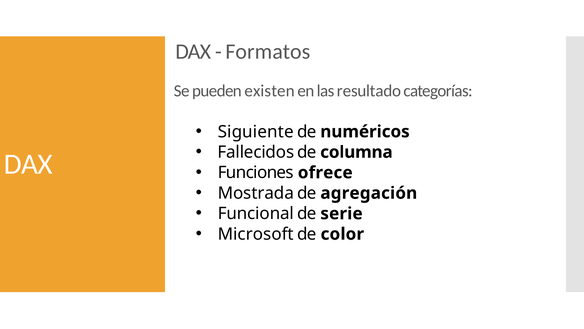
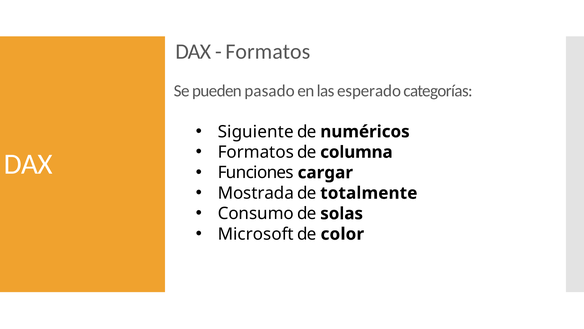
existen: existen -> pasado (270, 91)
resultado: resultado -> esperado (369, 91)
Fallecidos: Fallecidos -> Formatos (256, 152)
ofrece: ofrece -> cargar (325, 172)
agregación: agregación -> totalmente (369, 193)
Funcional: Funcional -> Consumo (256, 213)
serie: serie -> solas (342, 213)
